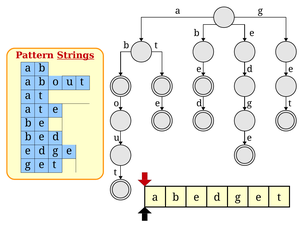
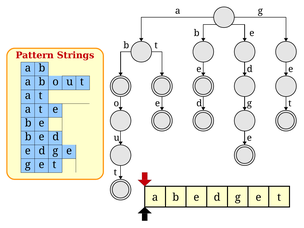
Strings underline: present -> none (76, 55)
